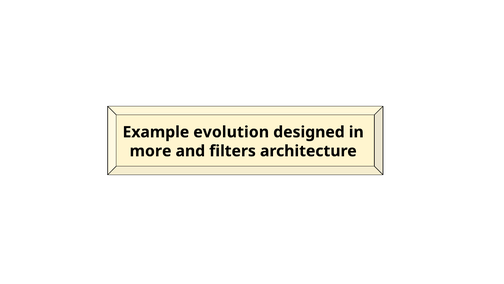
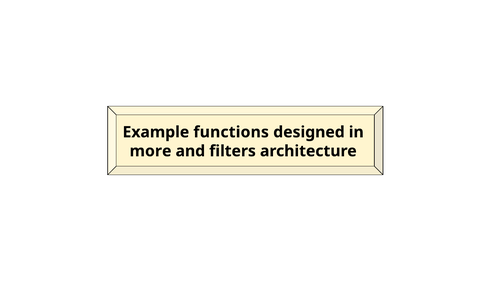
evolution: evolution -> functions (231, 132)
